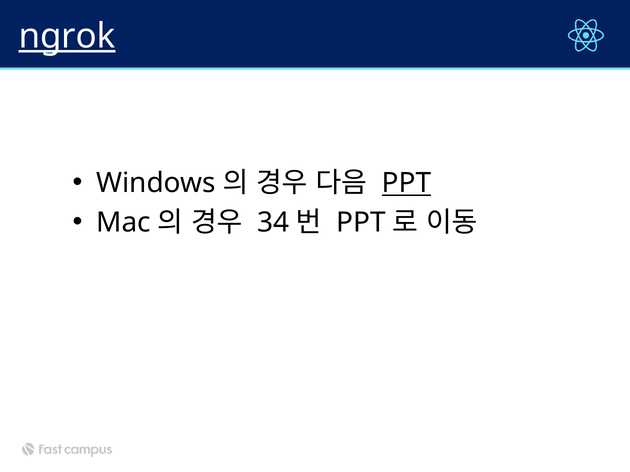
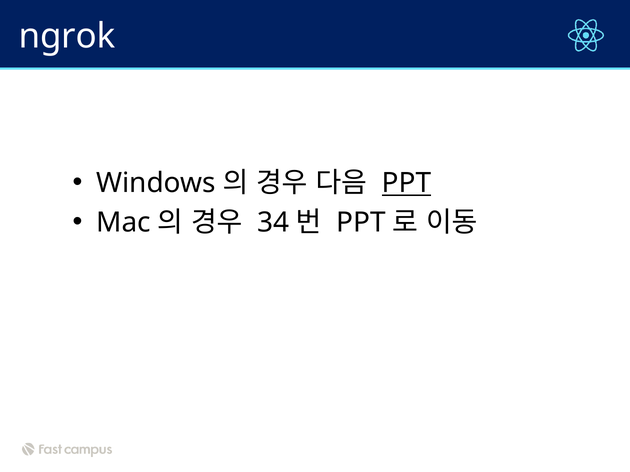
ngrok underline: present -> none (67, 36)
